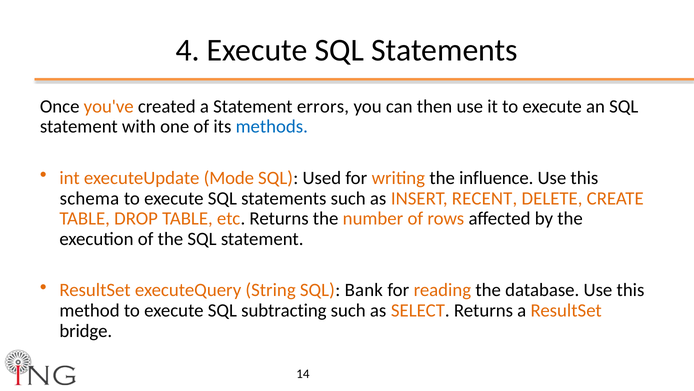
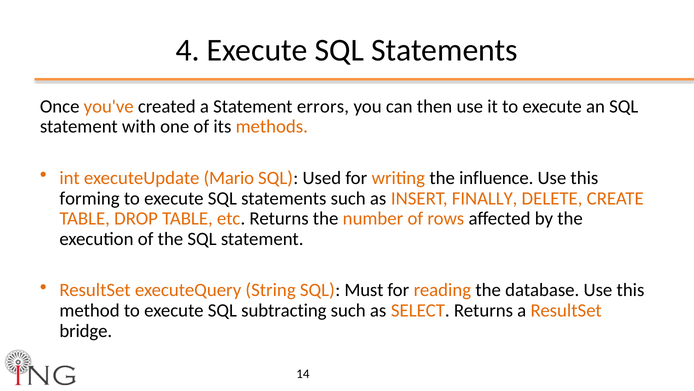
methods colour: blue -> orange (272, 127)
Mode: Mode -> Mario (229, 178)
schema: schema -> forming (90, 198)
RECENT: RECENT -> FINALLY (485, 198)
Bank: Bank -> Must (364, 290)
